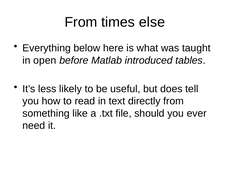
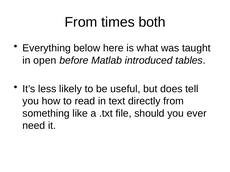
else: else -> both (152, 22)
